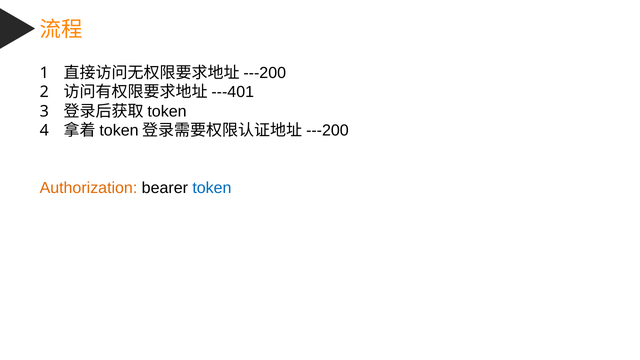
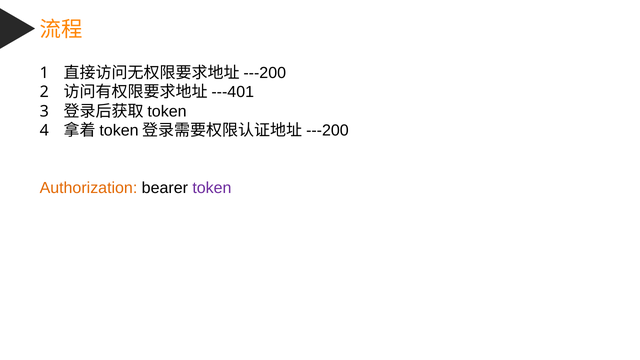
token colour: blue -> purple (212, 188)
